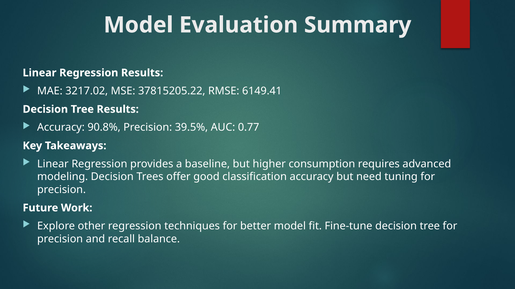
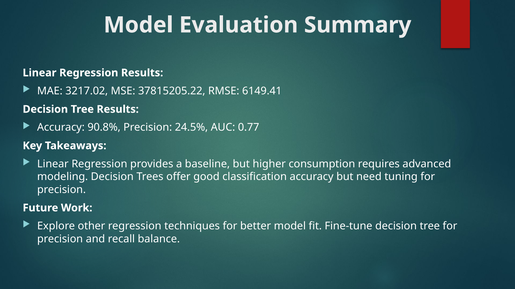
39.5%: 39.5% -> 24.5% (191, 128)
